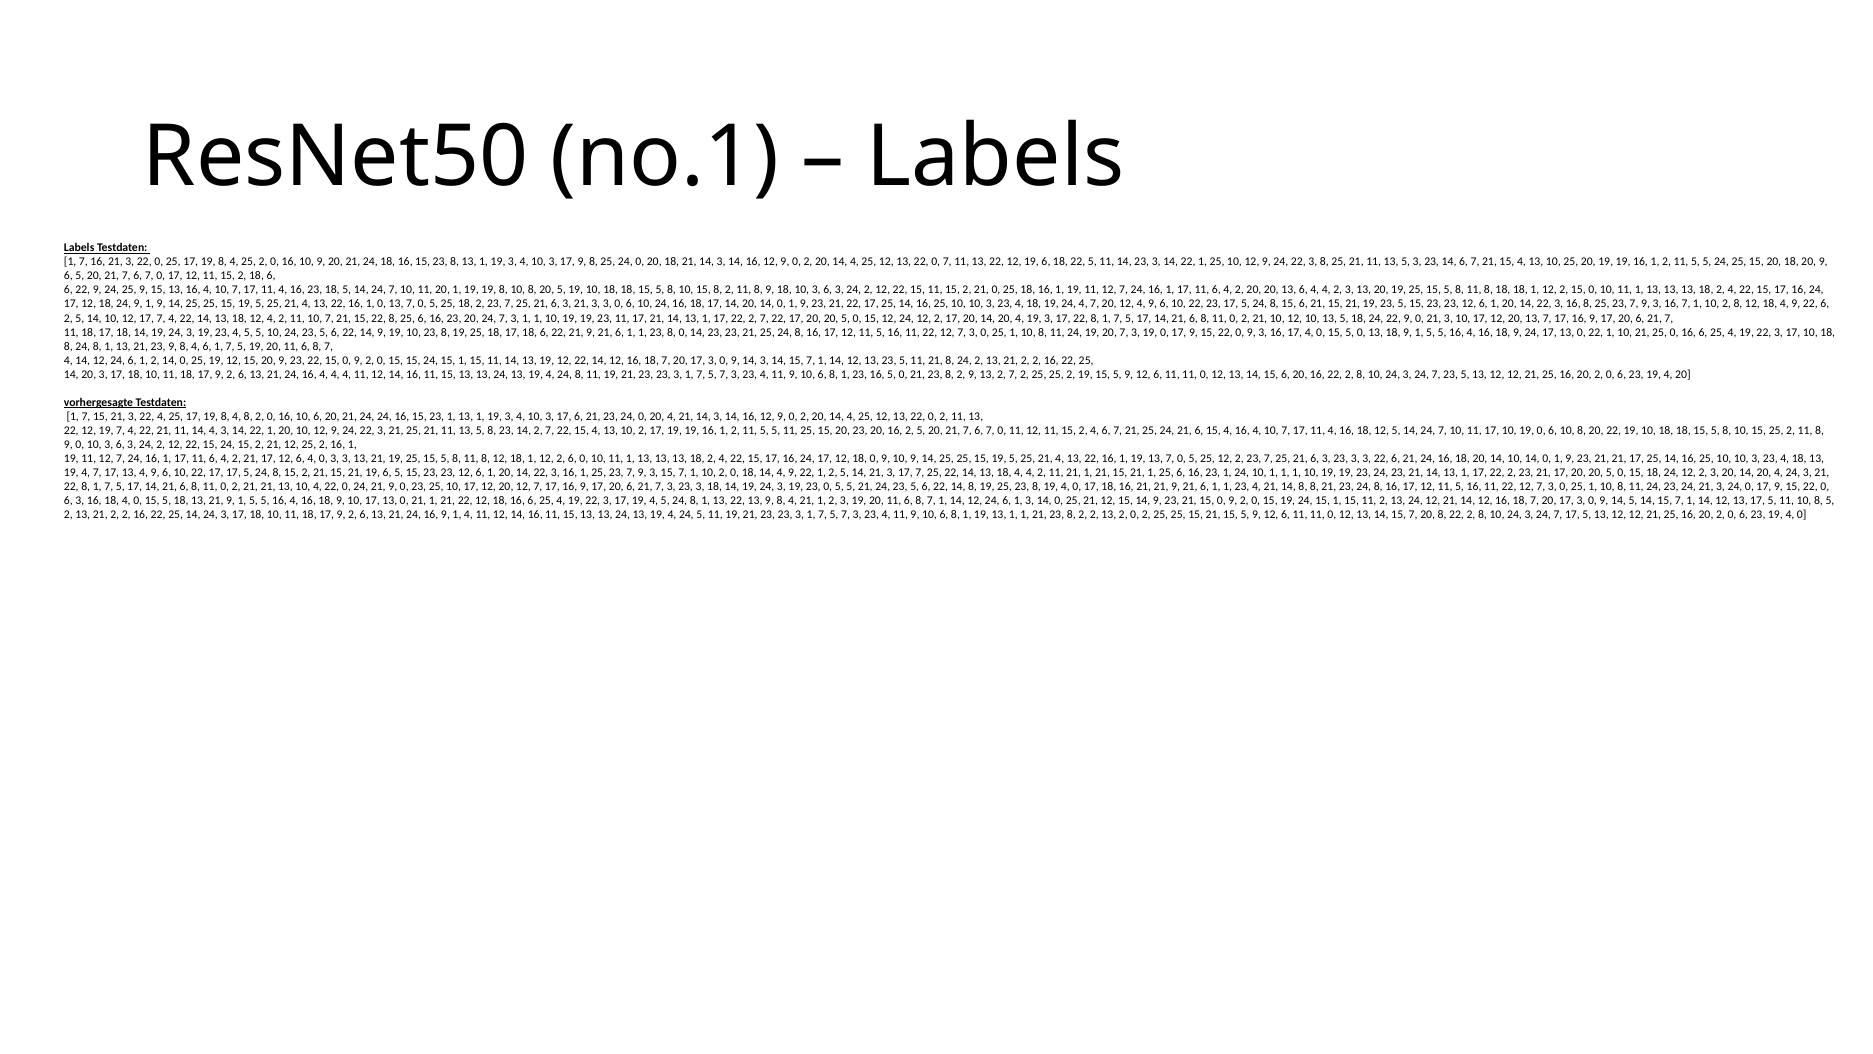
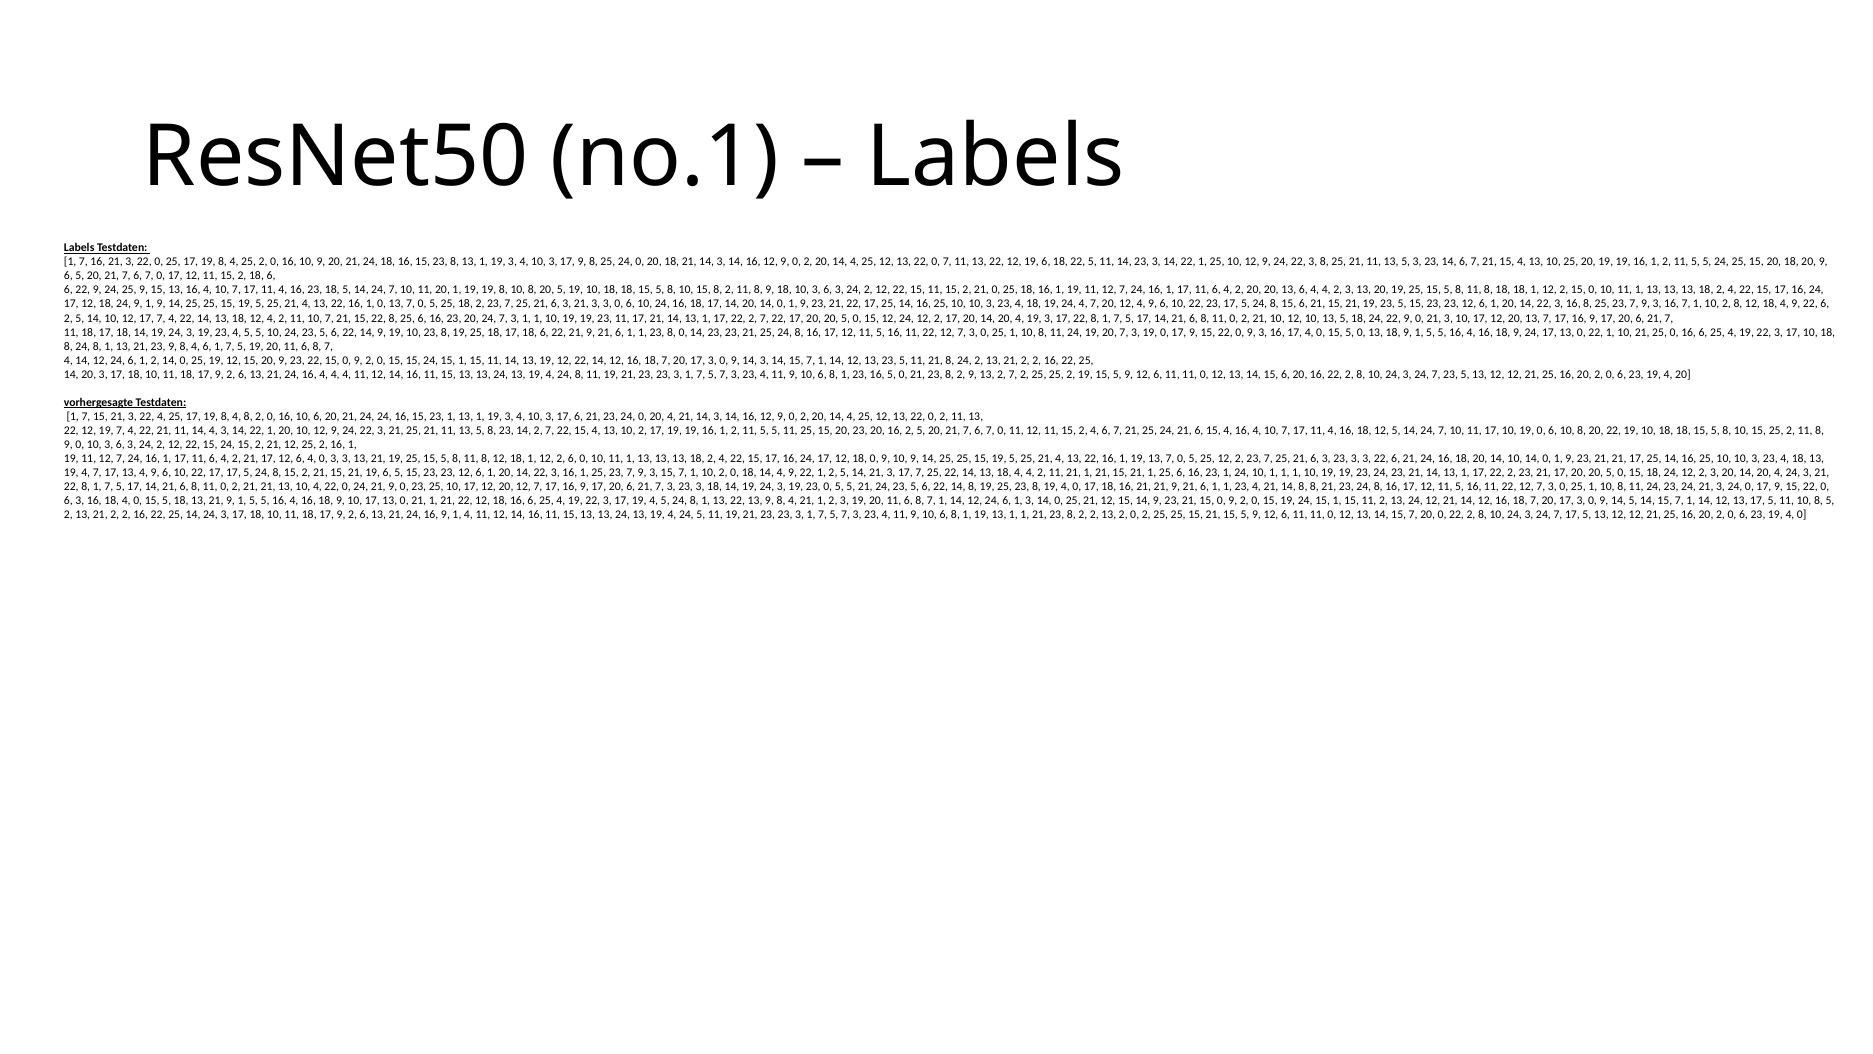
20 8: 8 -> 0 (1442, 515)
